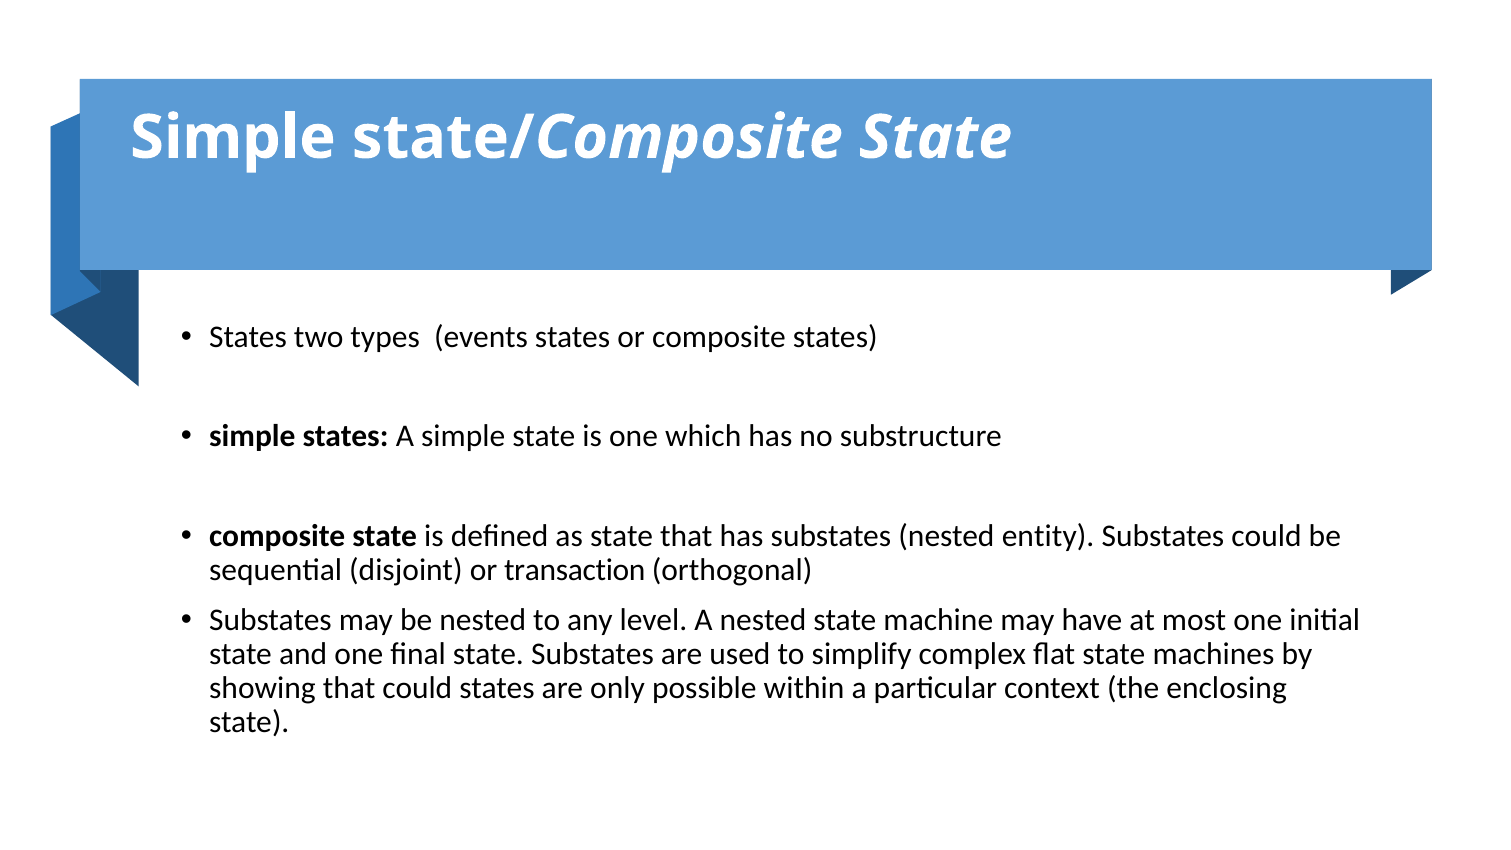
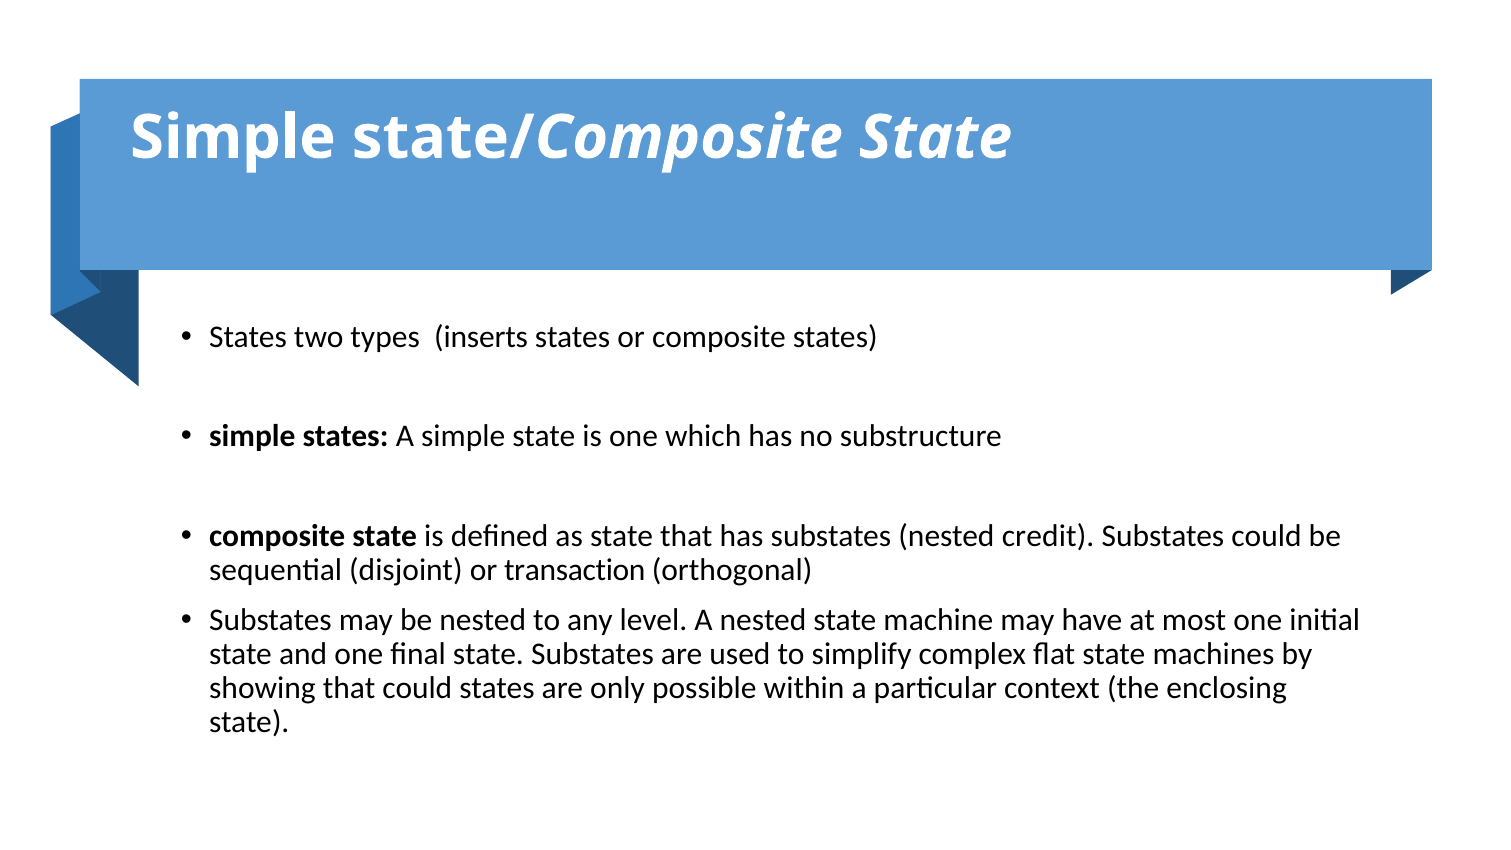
events: events -> inserts (481, 337)
entity: entity -> credit (1048, 536)
